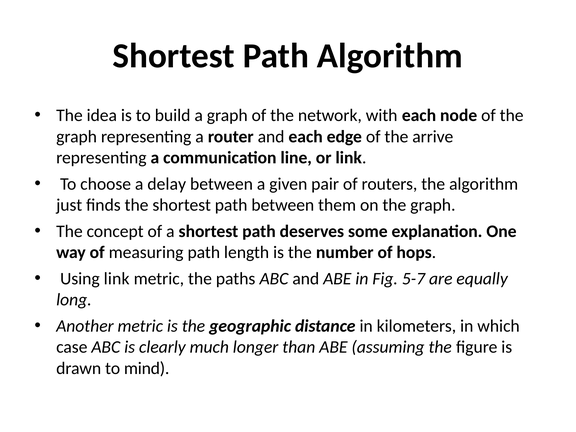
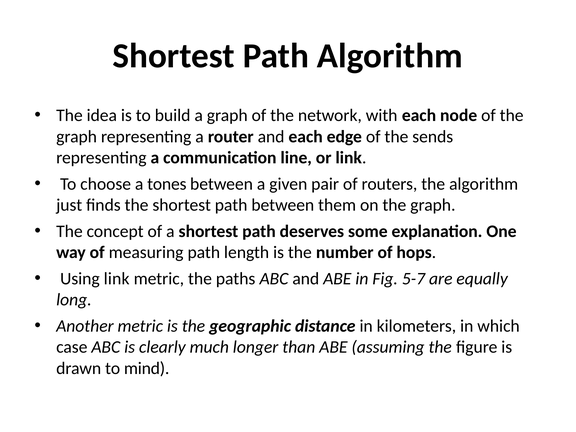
arrive: arrive -> sends (433, 137)
delay: delay -> tones (167, 184)
